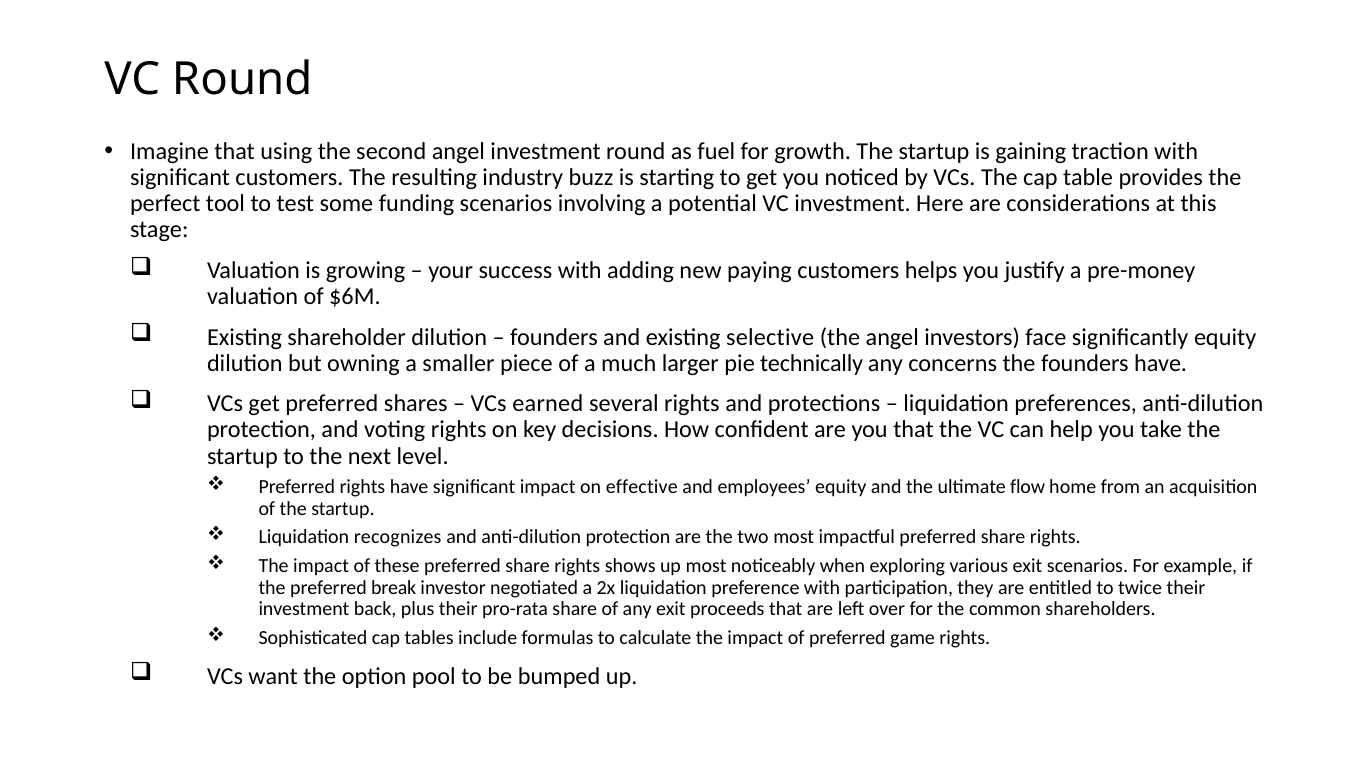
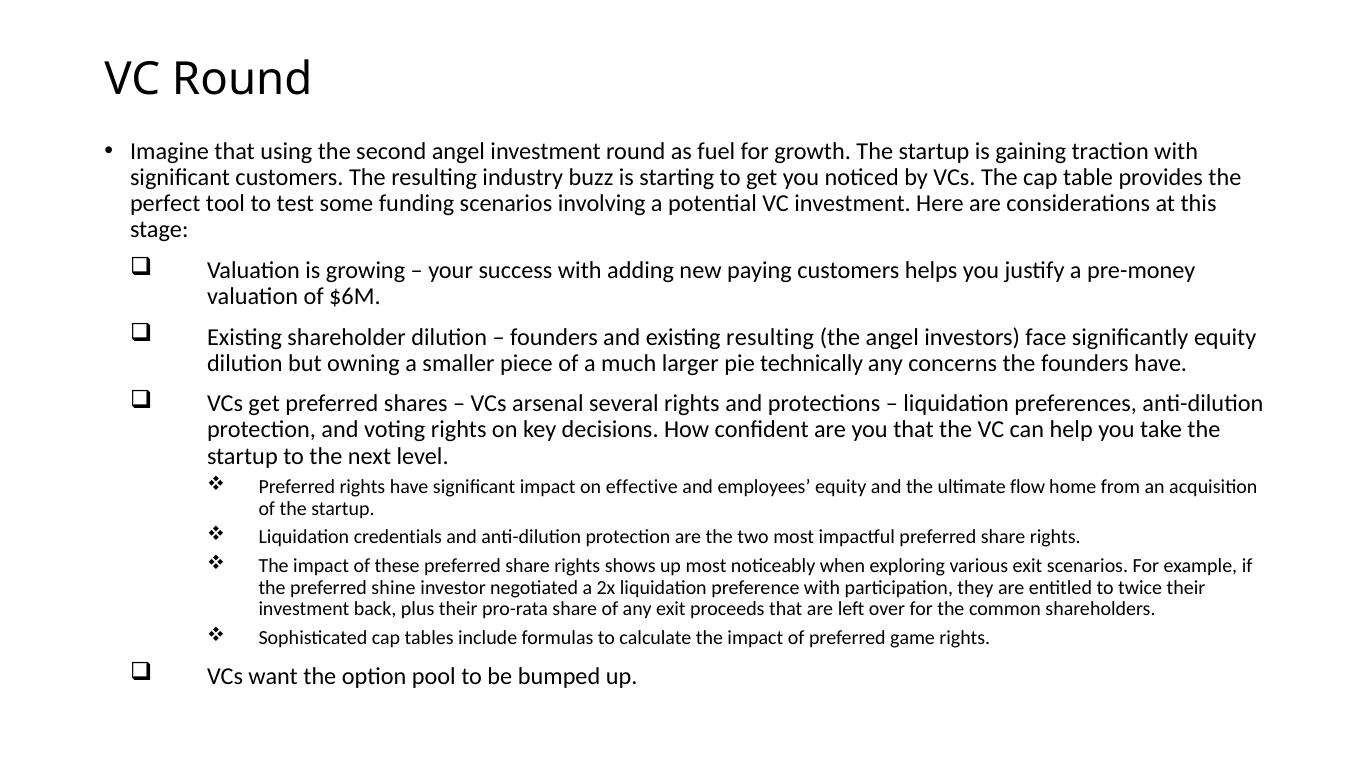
existing selective: selective -> resulting (770, 337)
earned: earned -> arsenal (548, 404)
recognizes: recognizes -> credentials (398, 537)
break: break -> shine (394, 588)
